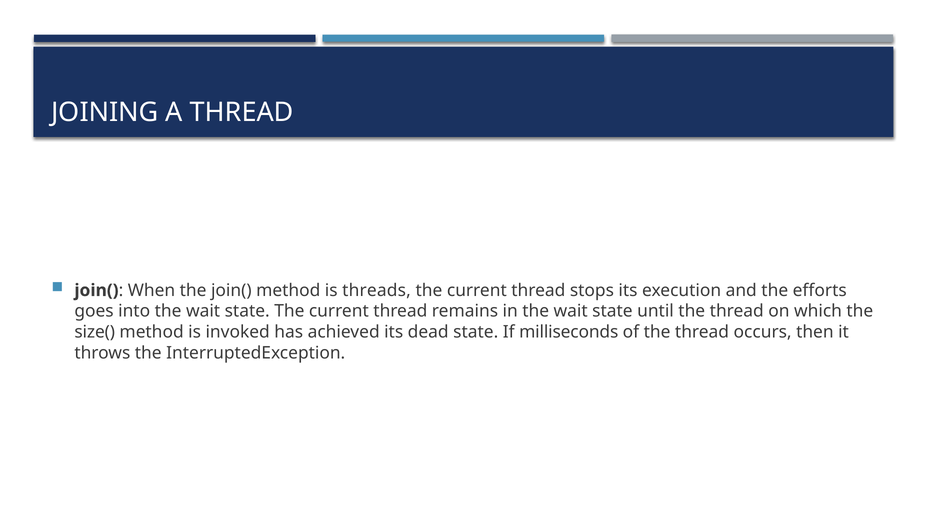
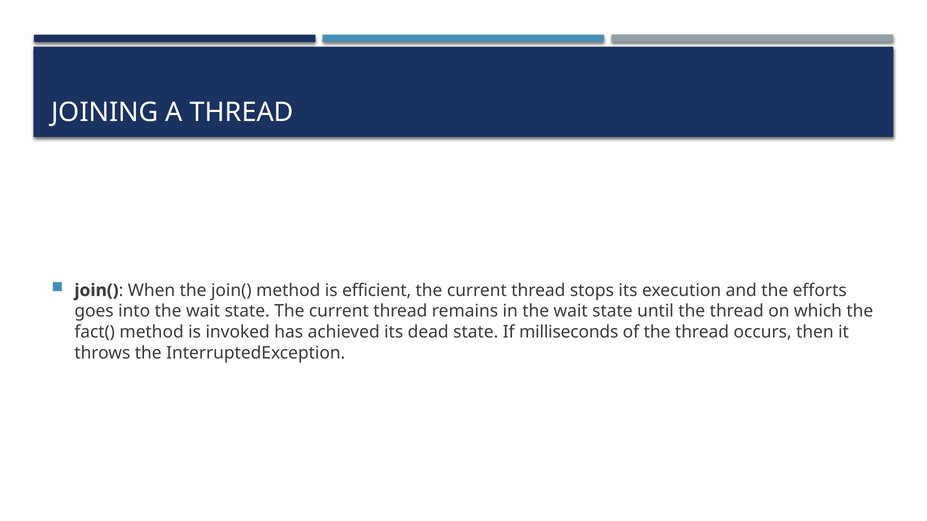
threads: threads -> efficient (377, 291)
size(: size( -> fact( (95, 332)
